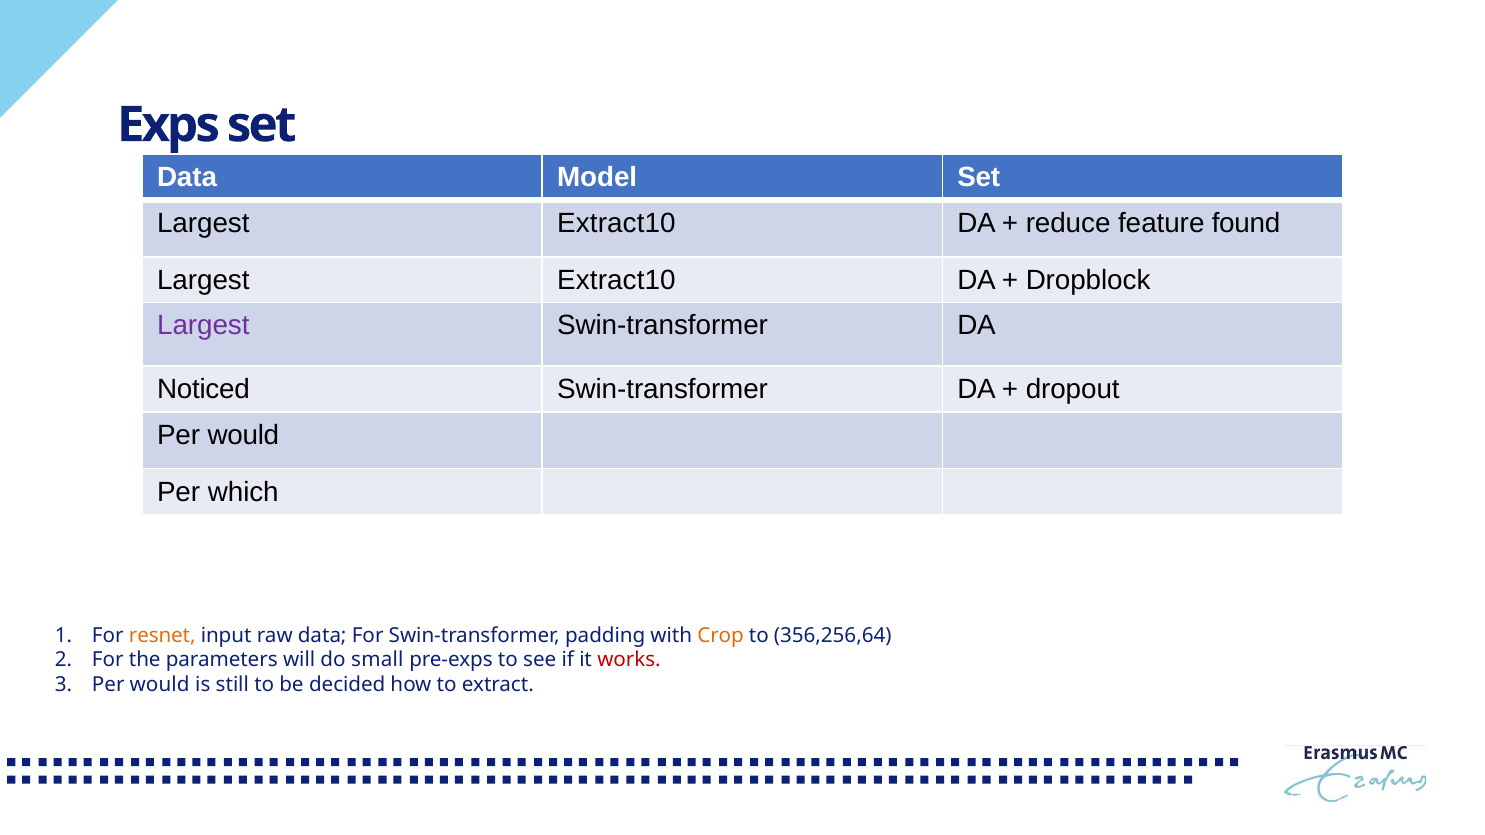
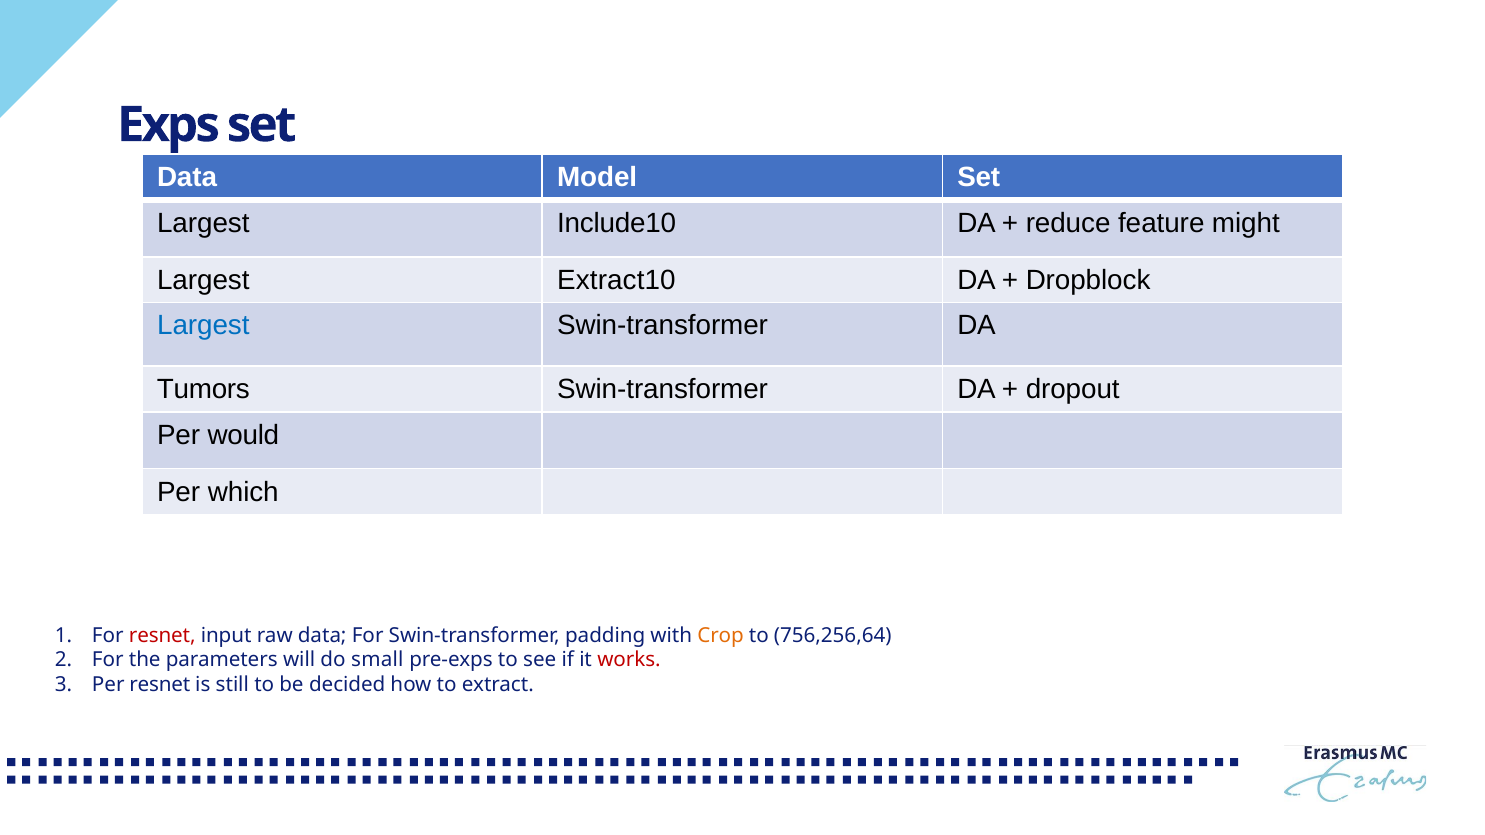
Extract10: Extract10 -> Include10 (617, 223)
found: found -> might (1246, 223)
Largest colour: purple -> blue (203, 326)
Noticed: Noticed -> Tumors (203, 389)
resnet colour: orange -> red (162, 636)
356,256,64: 356,256,64 -> 756,256,64 (833, 636)
would: would -> resnet (160, 685)
